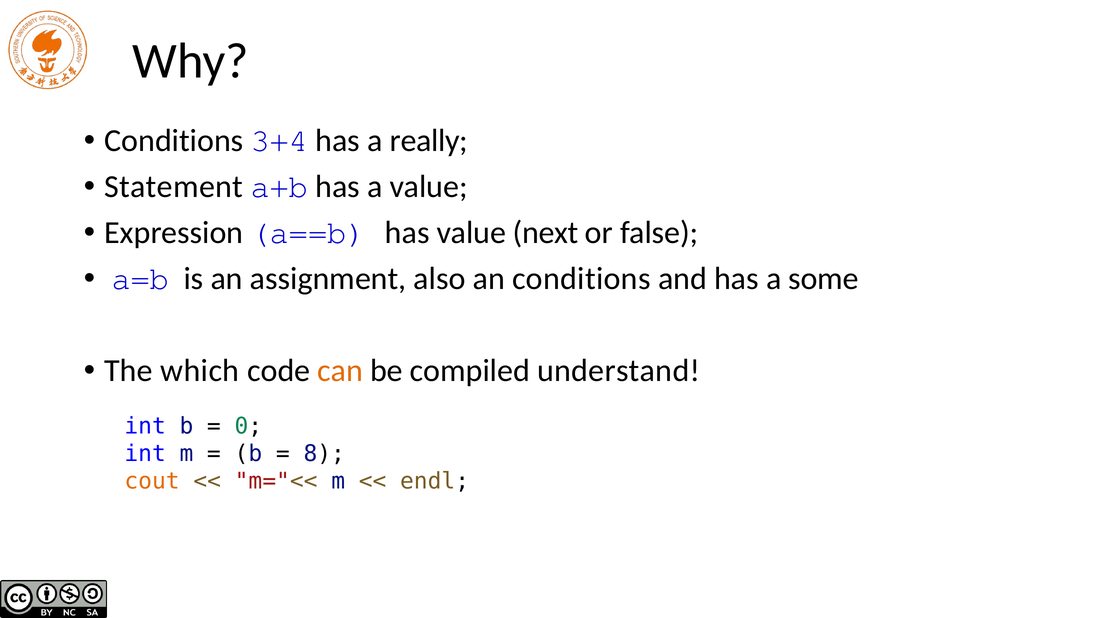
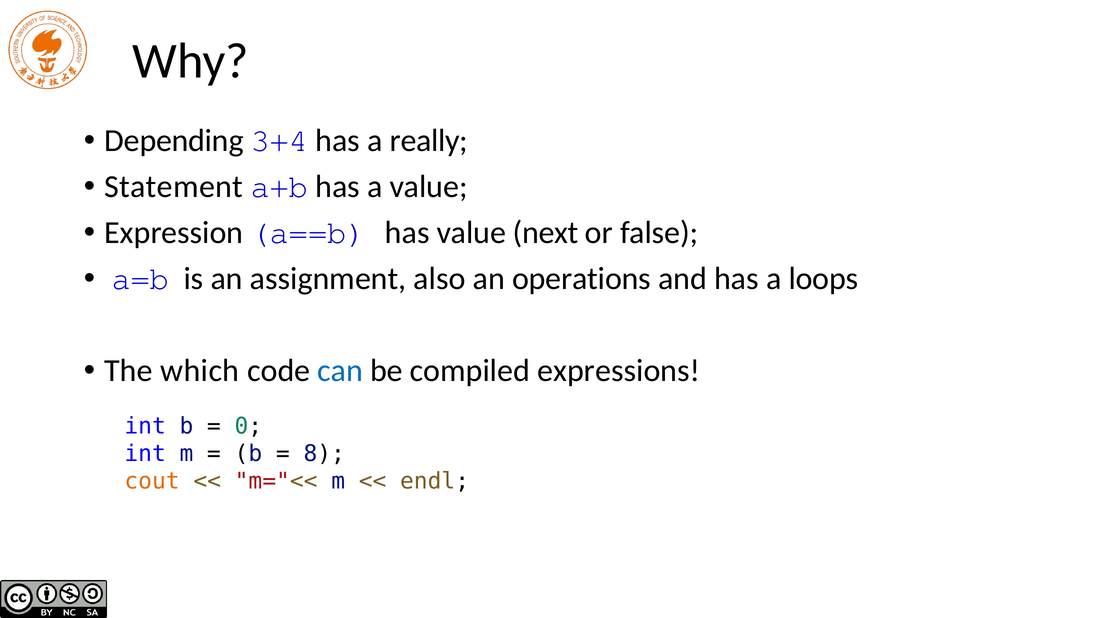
Conditions: Conditions -> Depending (174, 141)
an conditions: conditions -> operations (582, 279)
some: some -> loops (823, 279)
can colour: orange -> blue (340, 371)
understand: understand -> expressions (619, 371)
